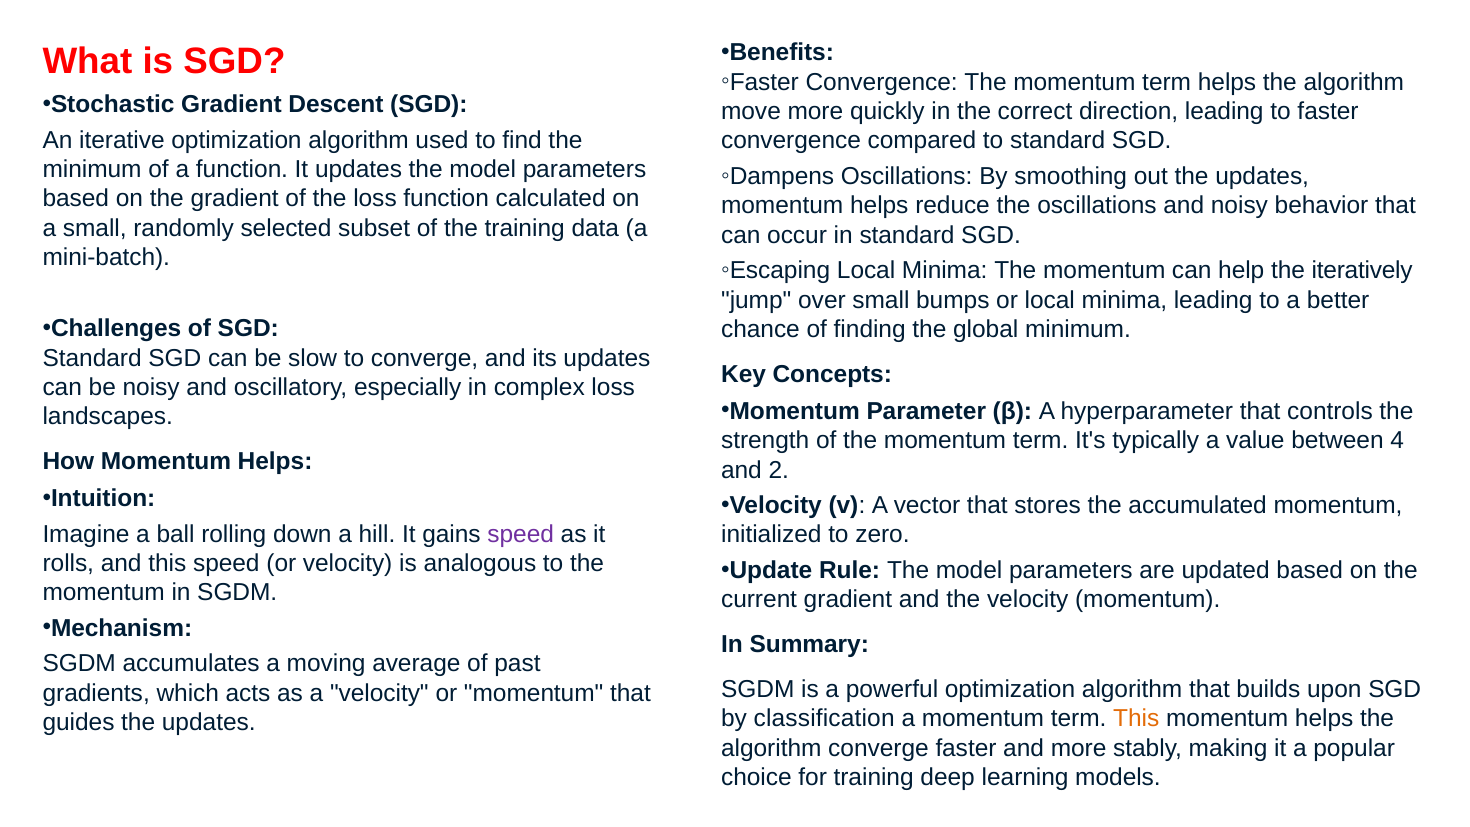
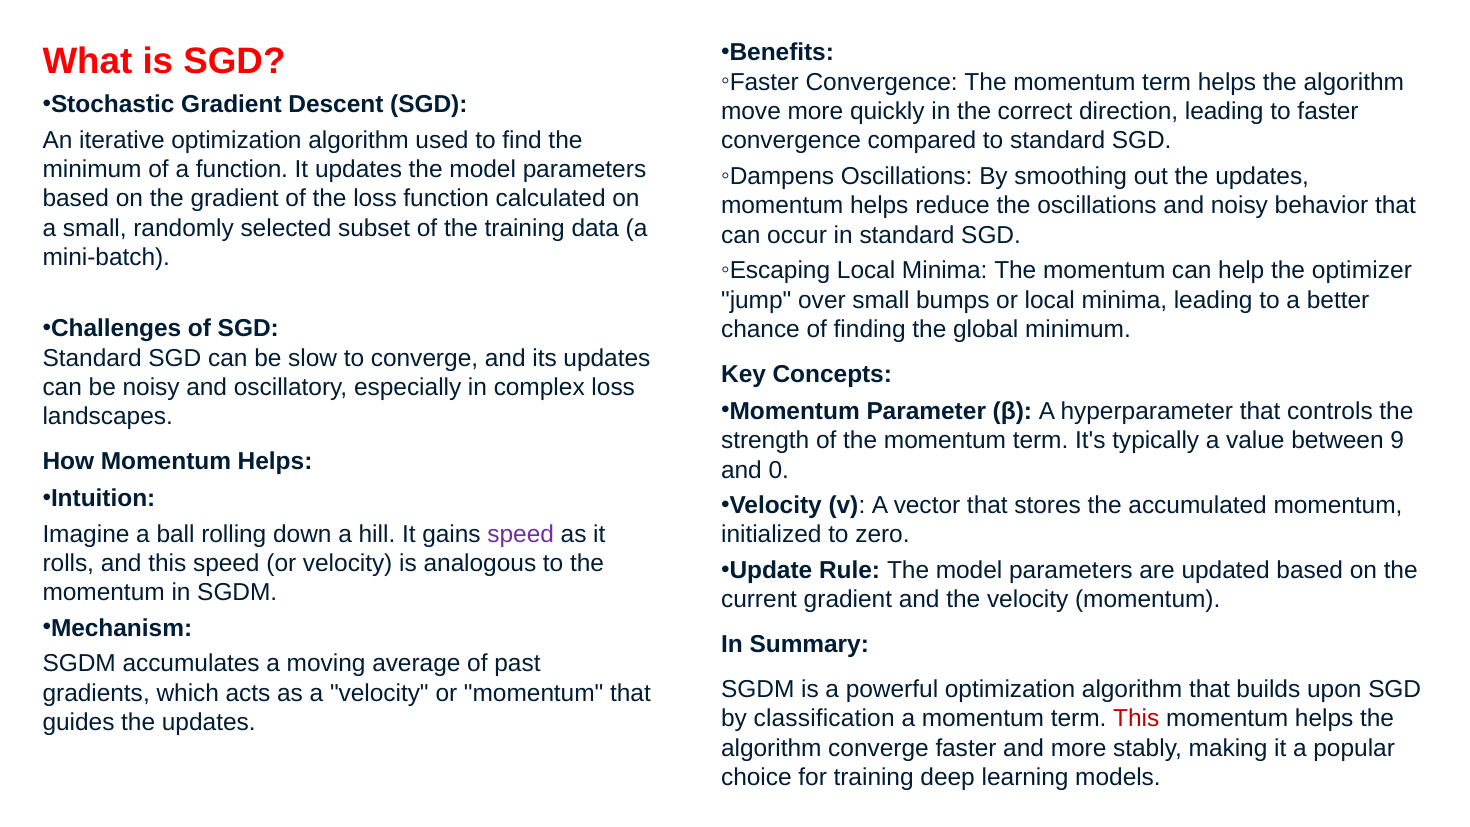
iteratively: iteratively -> optimizer (1362, 271)
4: 4 -> 9 (1397, 441)
2: 2 -> 0 (779, 470)
This colour: orange -> red (1136, 718)
